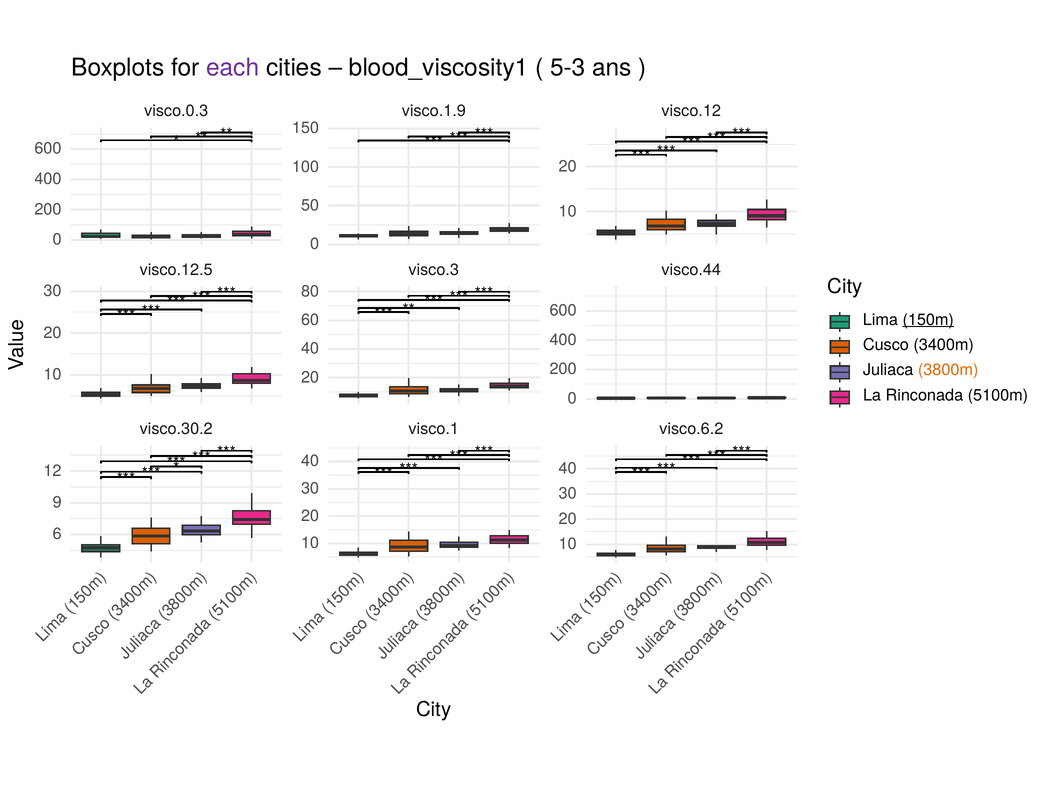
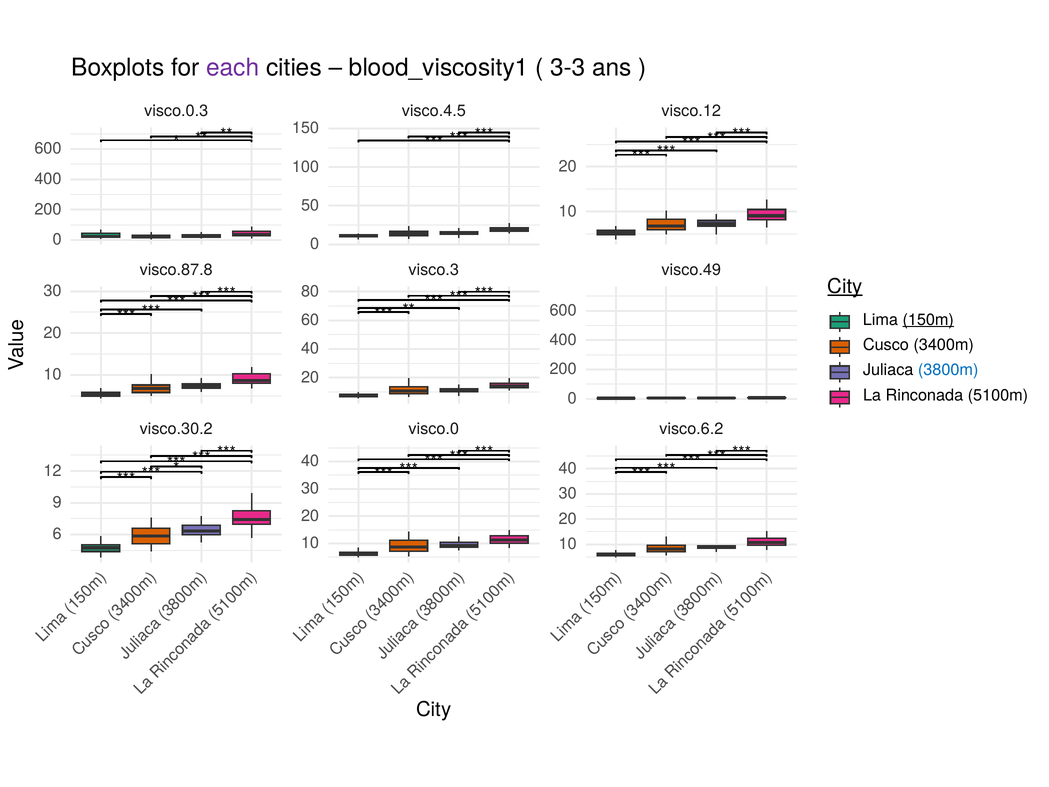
5-3: 5-3 -> 3-3 (568, 68)
visco.1.9: visco.1.9 -> visco.4.5 (434, 111)
visco.12.5: visco.12.5 -> visco.87.8 (176, 270)
visco.44: visco.44 -> visco.49 (691, 270)
City underline: none -> present (845, 286)
3800m colour: orange -> blue (948, 370)
visco.1: visco.1 -> visco.0 (434, 429)
